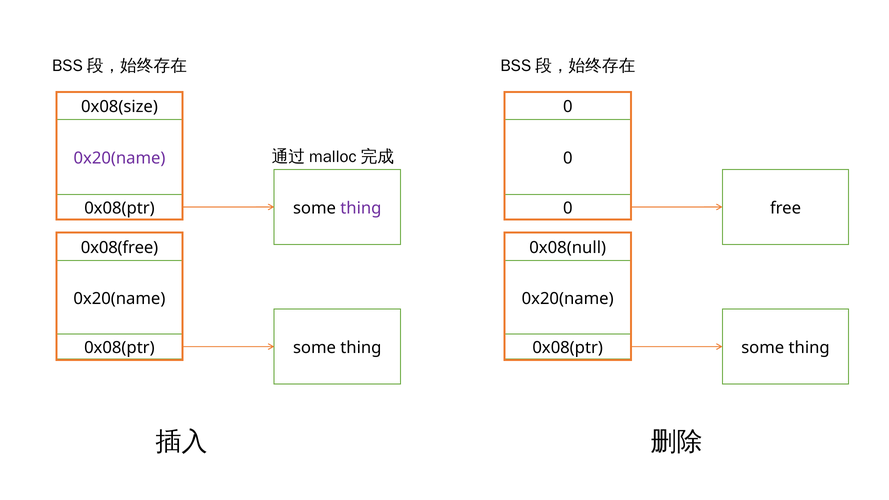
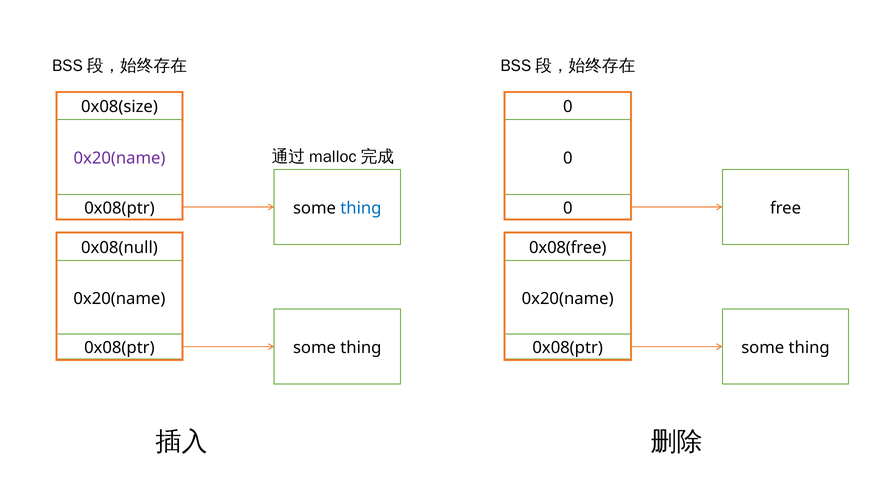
thing colour: purple -> blue (361, 208)
0x08(free: 0x08(free -> 0x08(null (119, 248)
0x08(null: 0x08(null -> 0x08(free (568, 248)
